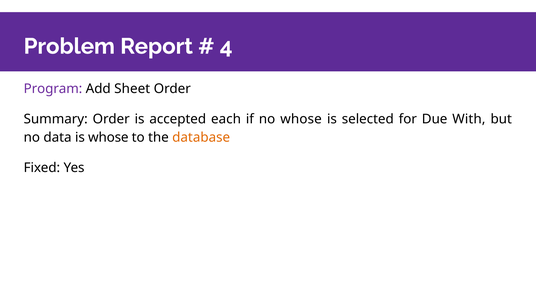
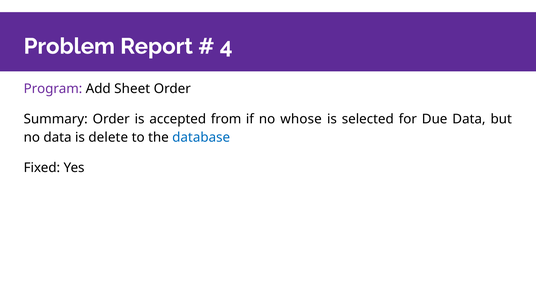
each: each -> from (226, 119)
Due With: With -> Data (469, 119)
is whose: whose -> delete (108, 138)
database colour: orange -> blue (201, 138)
